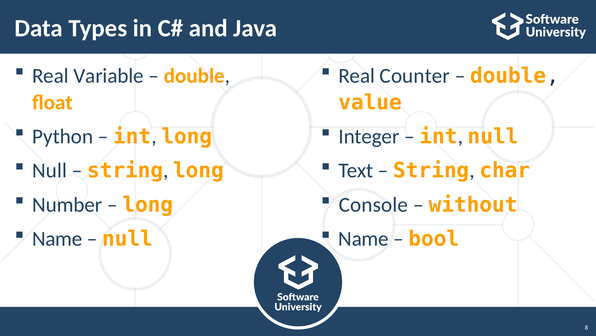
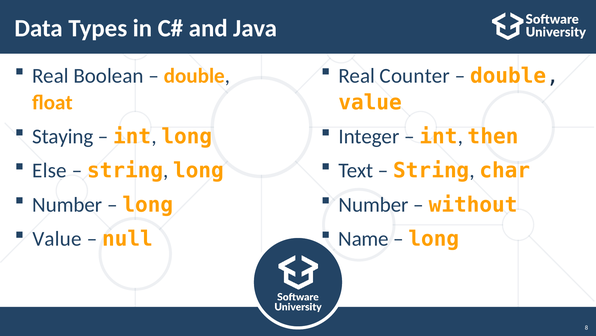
Variable: Variable -> Boolean (109, 76)
Python: Python -> Staying (63, 136)
int null: null -> then (493, 136)
Null: Null -> Else (49, 170)
Console: Console -> Number (374, 204)
Name: Name -> Value (57, 238)
bool: bool -> long (434, 238)
